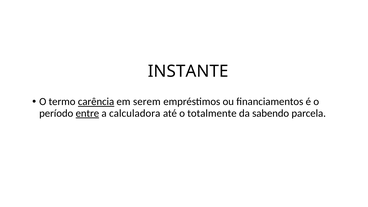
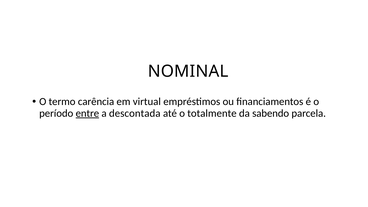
INSTANTE: INSTANTE -> NOMINAL (188, 71)
carência underline: present -> none (96, 102)
serem: serem -> virtual (147, 102)
calculadora: calculadora -> descontada (135, 113)
